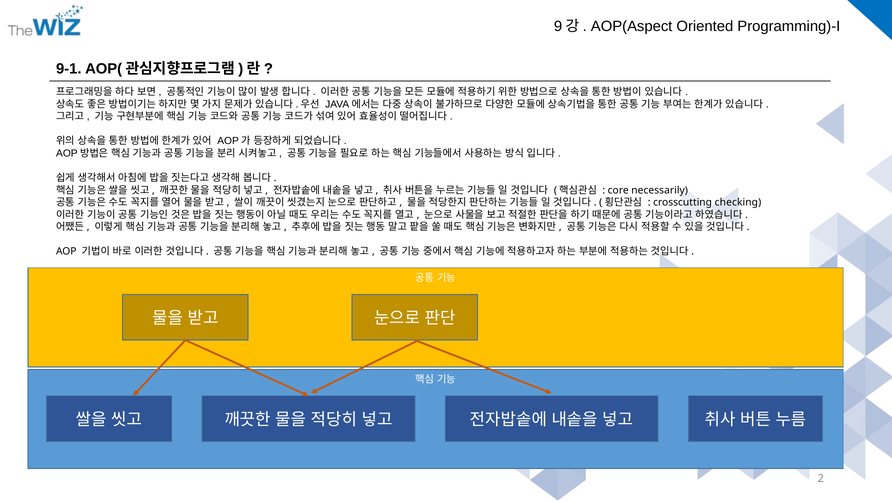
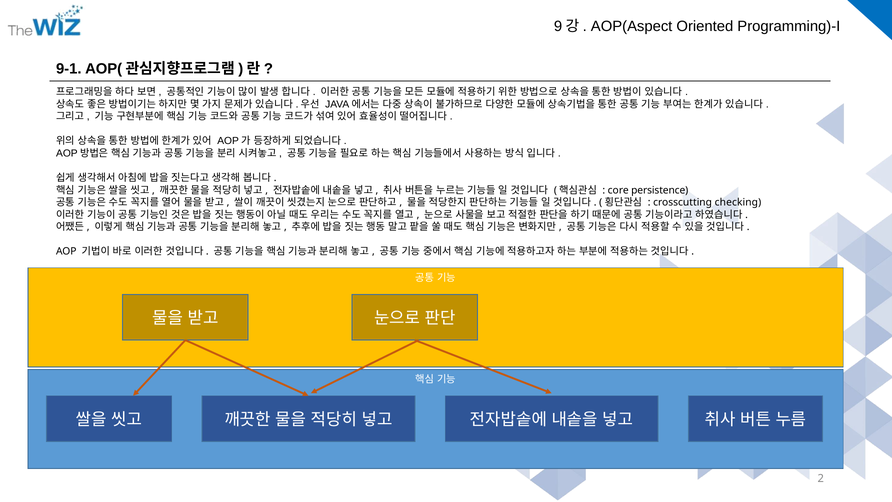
necessarily: necessarily -> persistence (660, 190)
